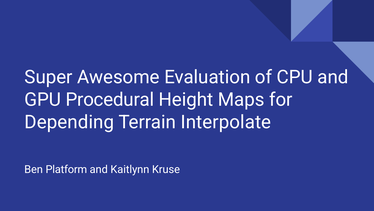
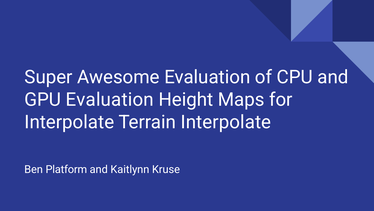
GPU Procedural: Procedural -> Evaluation (110, 99)
Depending: Depending -> Interpolate (69, 122)
